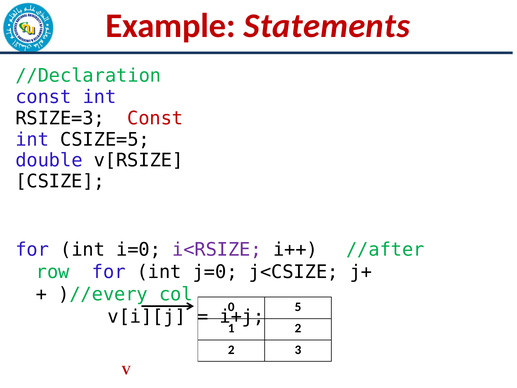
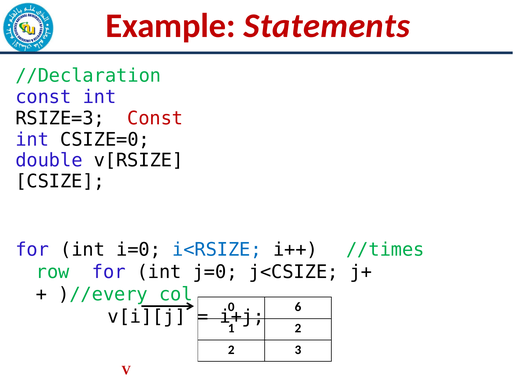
CSIZE=5: CSIZE=5 -> CSIZE=0 (105, 139)
i<RSIZE colour: purple -> blue (217, 249)
//after: //after -> //times (385, 249)
5: 5 -> 6 (298, 307)
